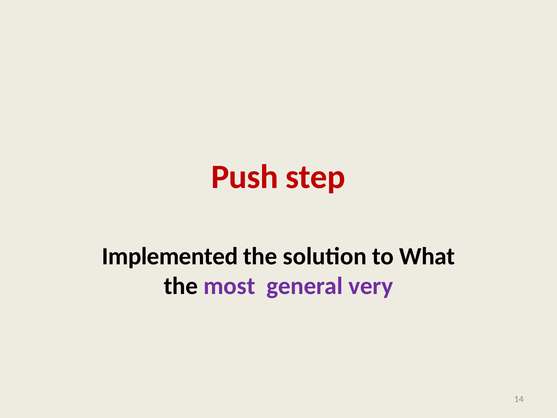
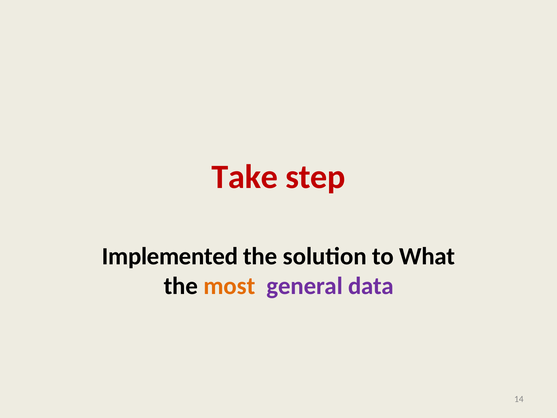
Push: Push -> Take (245, 177)
most colour: purple -> orange (229, 286)
very: very -> data (371, 286)
